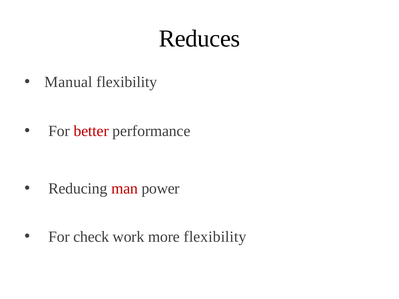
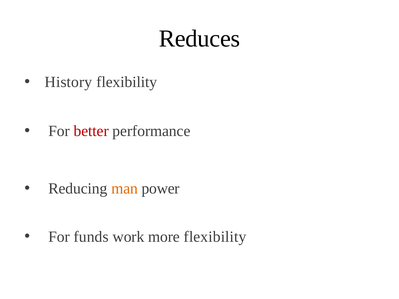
Manual: Manual -> History (68, 82)
man colour: red -> orange (125, 189)
check: check -> funds (91, 237)
